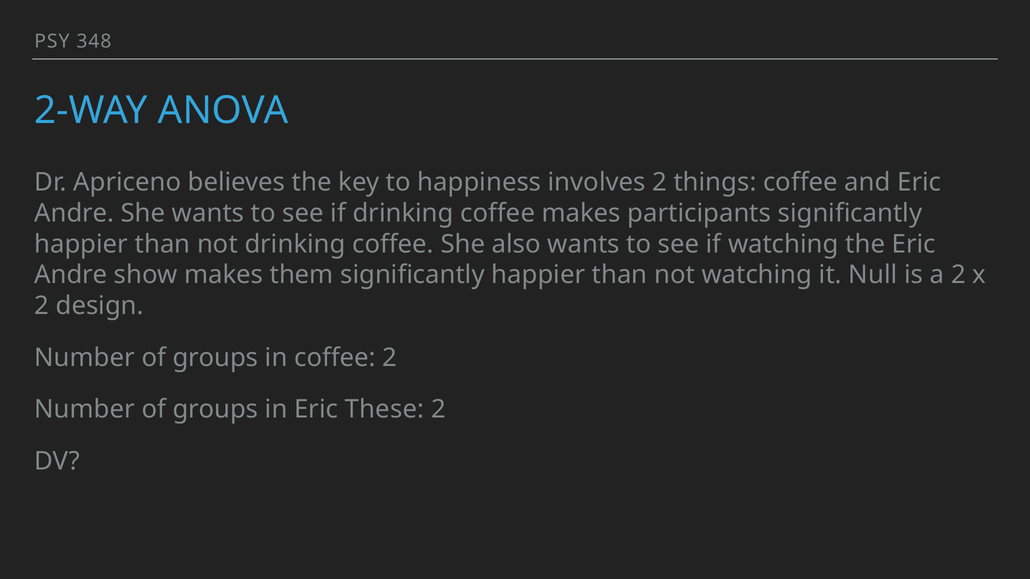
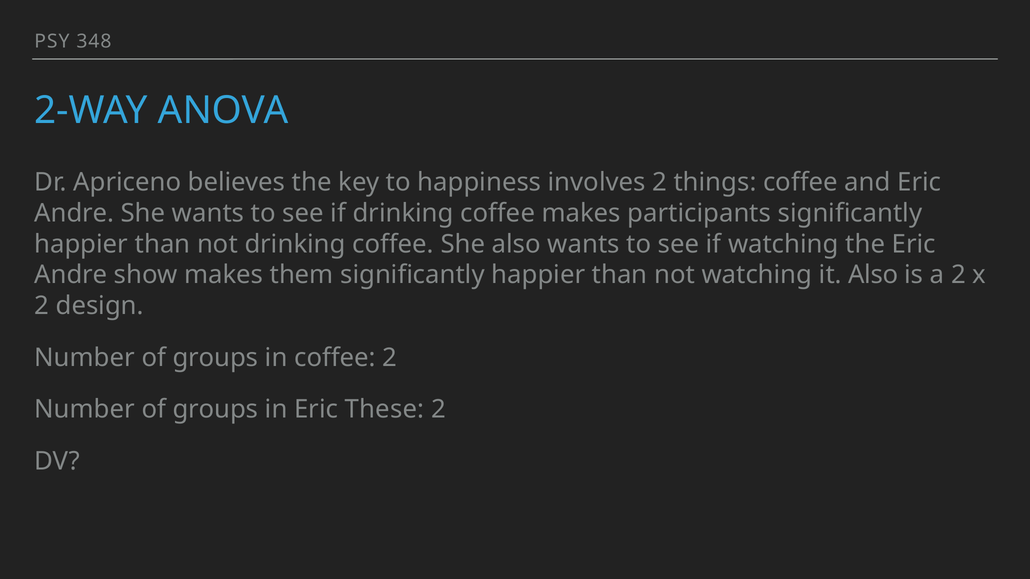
it Null: Null -> Also (873, 275)
